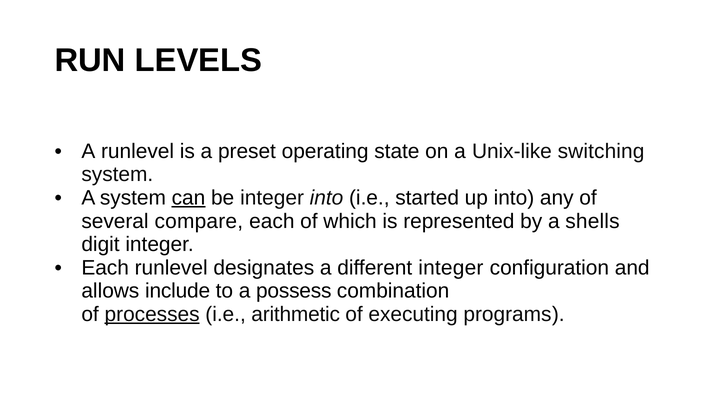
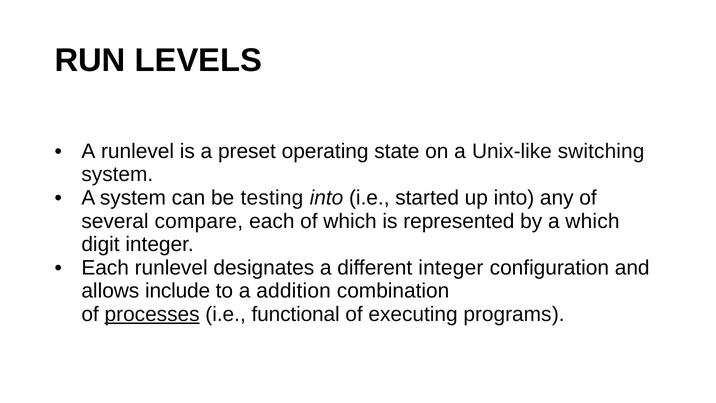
can underline: present -> none (188, 198)
be integer: integer -> testing (272, 198)
a shells: shells -> which (592, 221)
possess: possess -> addition (294, 291)
arithmetic: arithmetic -> functional (296, 314)
